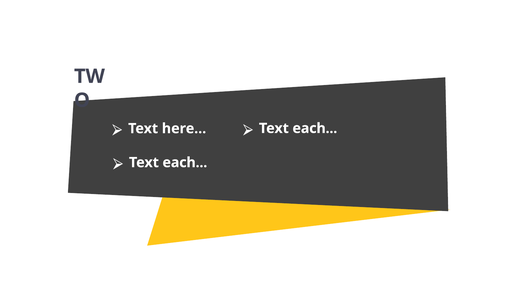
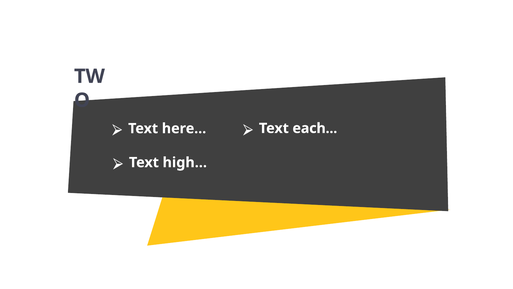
each: each -> high (185, 162)
